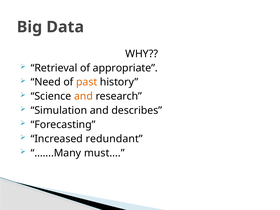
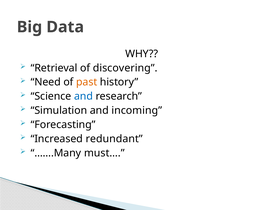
appropriate: appropriate -> discovering (125, 68)
and colour: orange -> blue (83, 96)
describes: describes -> incoming (137, 110)
